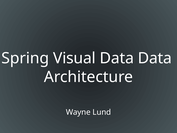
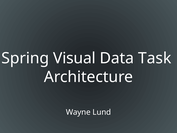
Data Data: Data -> Task (155, 58)
